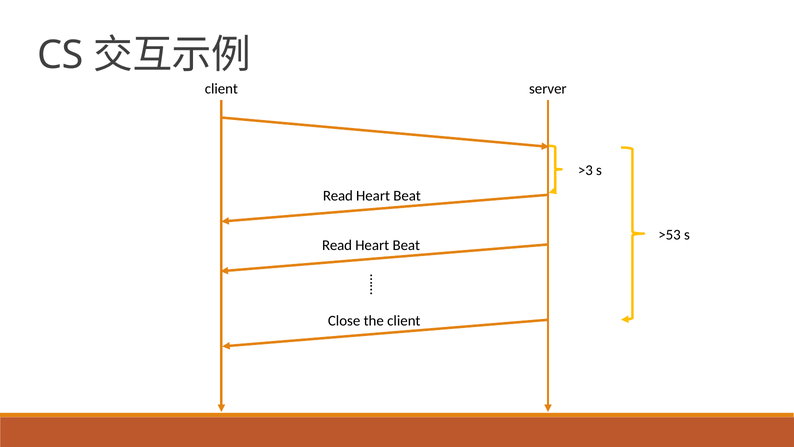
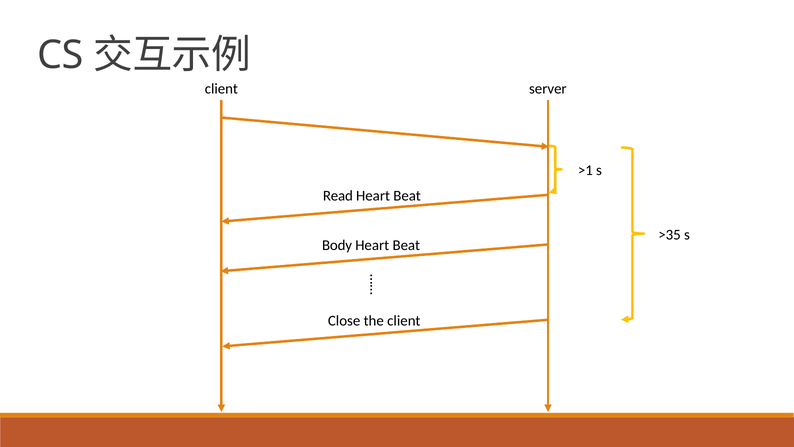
>3: >3 -> >1 (585, 170)
>53: >53 -> >35 (670, 235)
Read: Read -> Body (337, 245)
